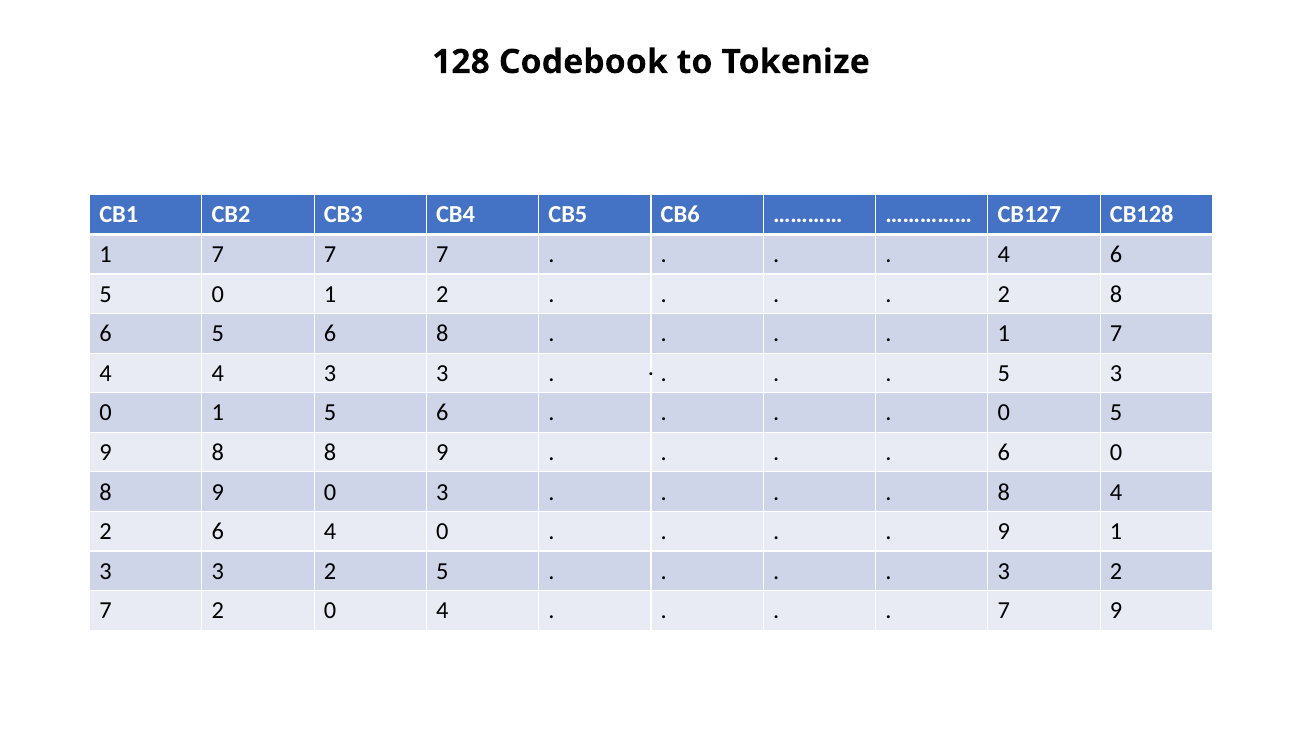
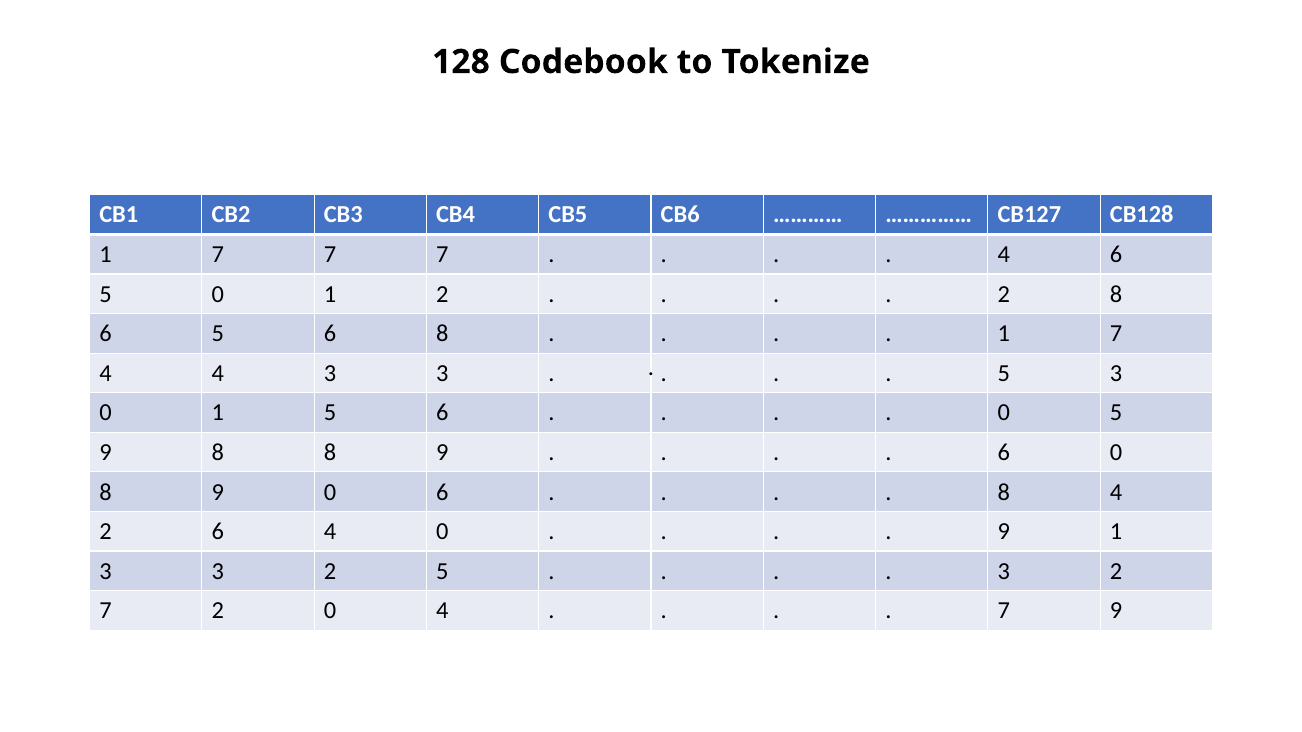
0 3: 3 -> 6 (442, 492)
